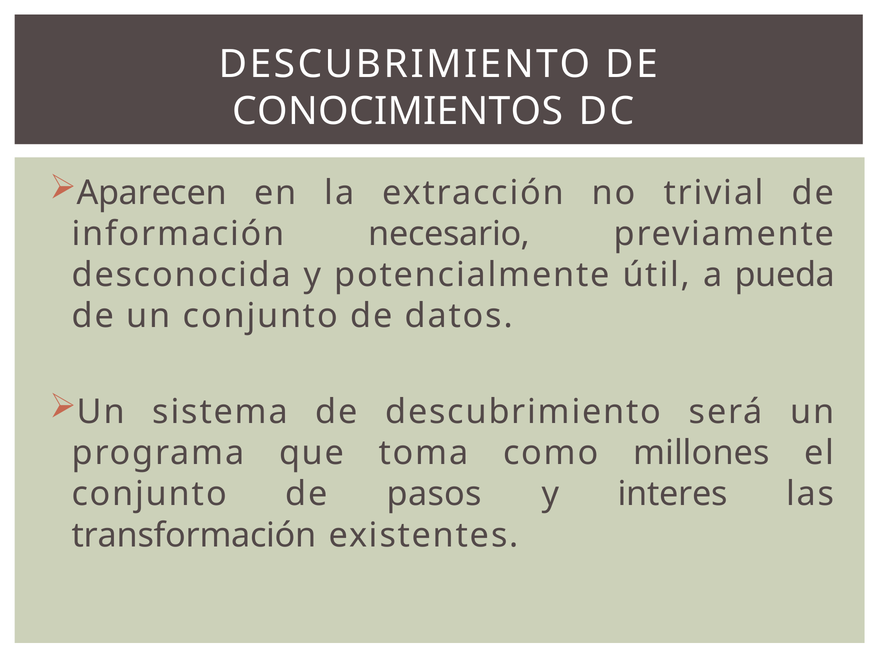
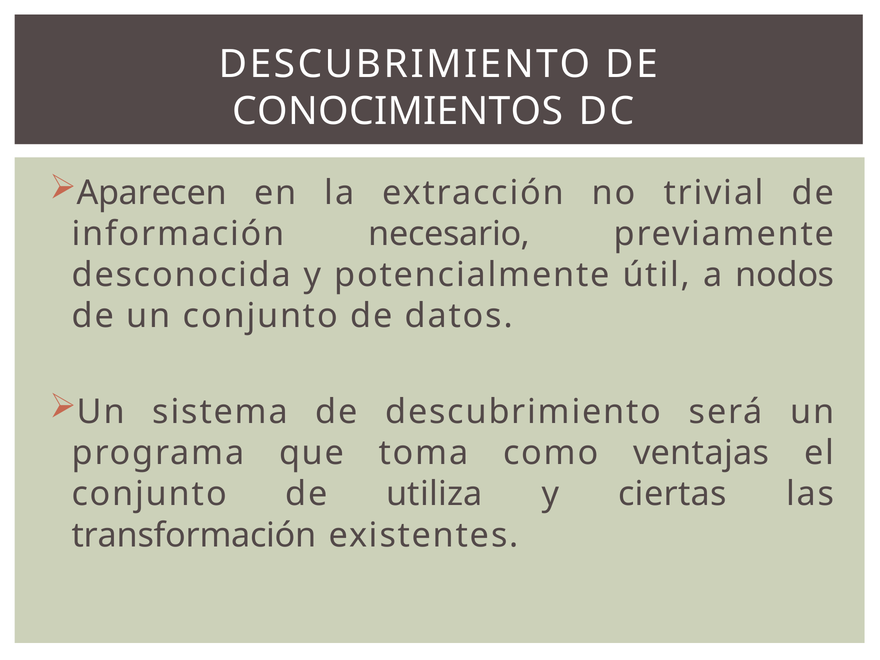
pueda: pueda -> nodos (785, 275)
millones: millones -> ventajas (701, 453)
pasos: pasos -> utiliza (434, 494)
interes: interes -> ciertas (672, 494)
